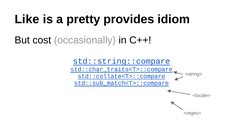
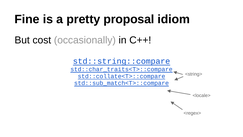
Like: Like -> Fine (27, 19)
provides: provides -> proposal (129, 19)
